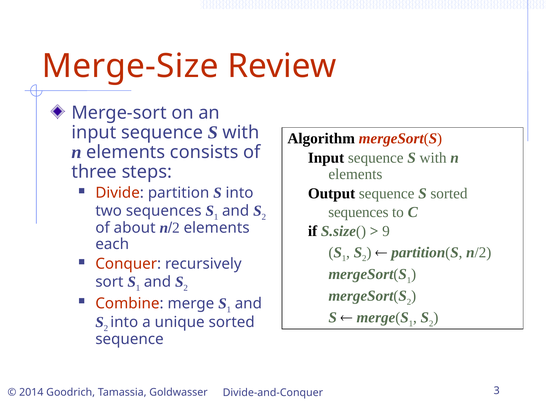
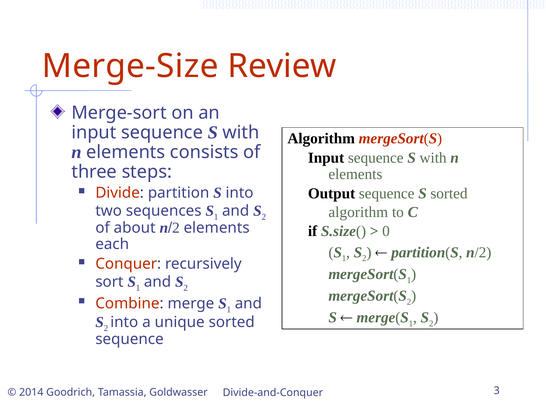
sequences: sequences -> algorithm (358, 212)
9: 9 -> 0 (386, 231)
